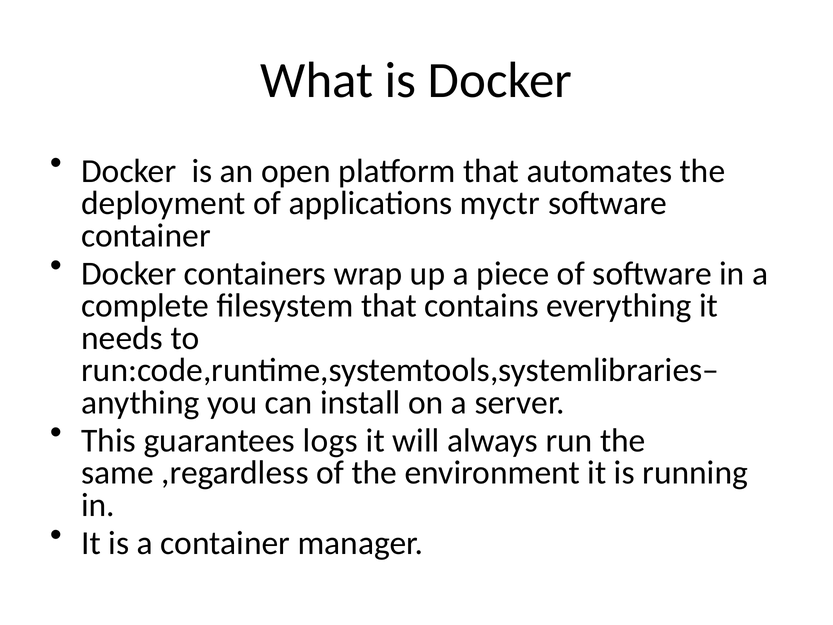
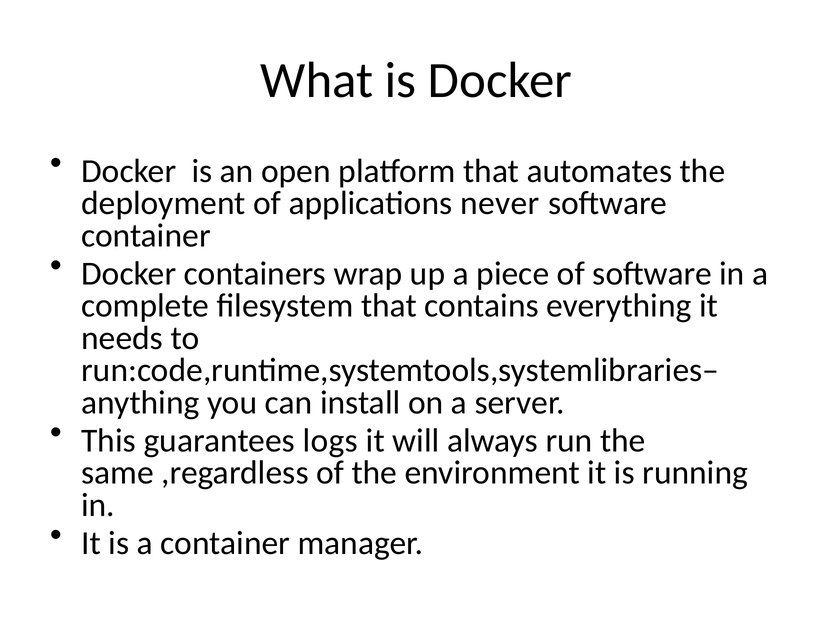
myctr: myctr -> never (500, 203)
